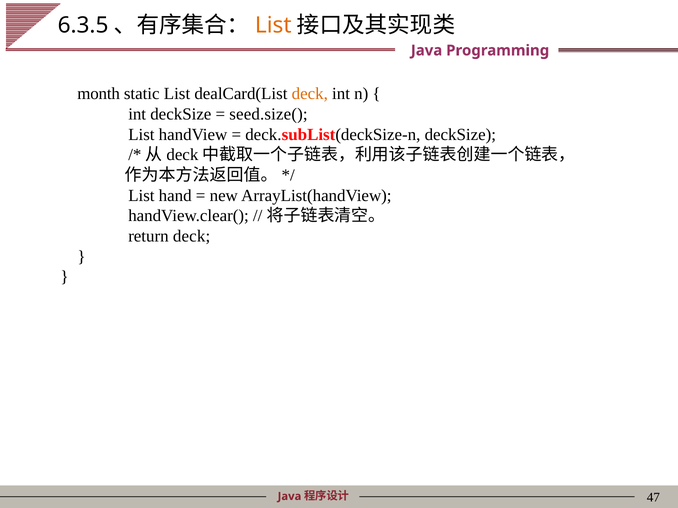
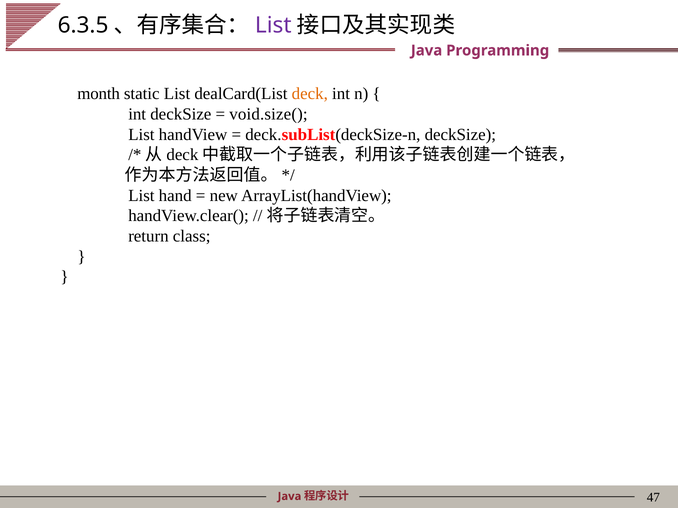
List colour: orange -> purple (273, 25)
seed.size(: seed.size( -> void.size( (269, 114)
return deck: deck -> class (192, 236)
